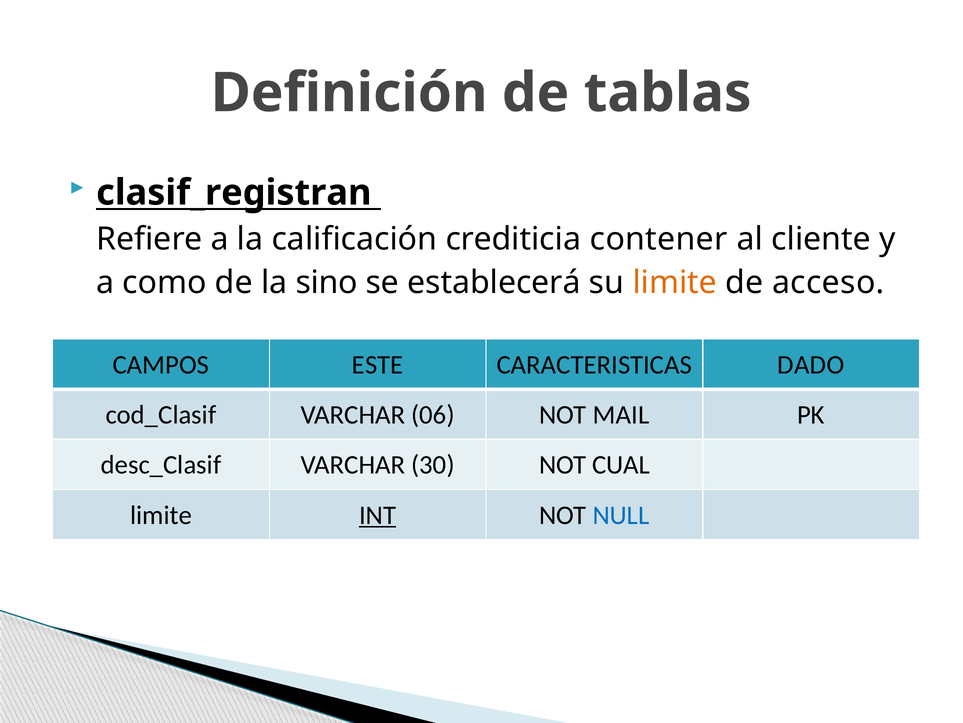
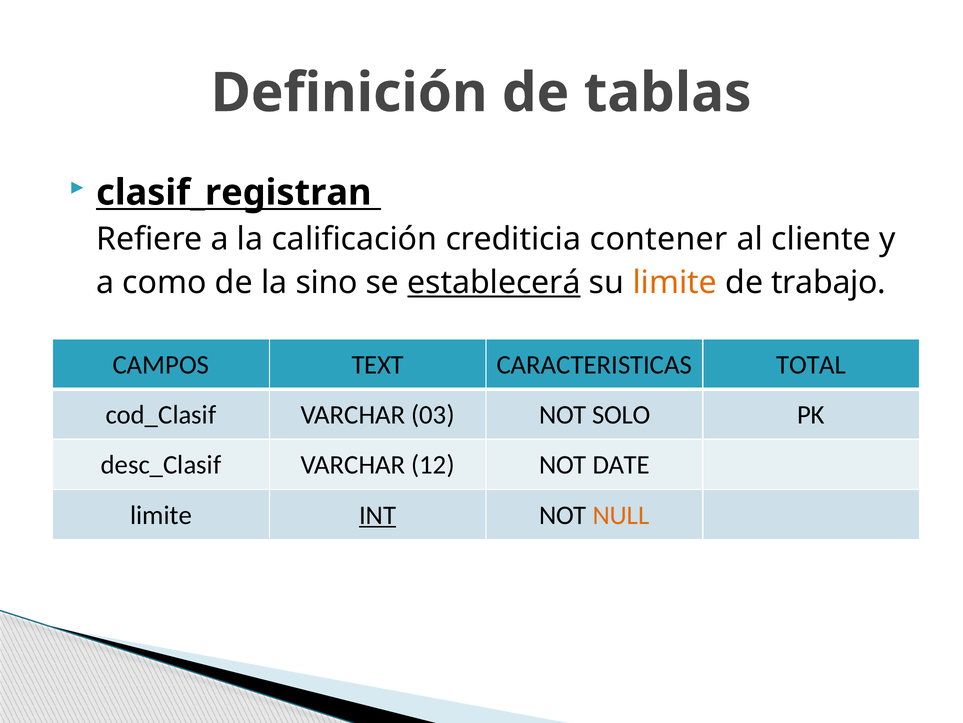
establecerá underline: none -> present (494, 283)
acceso: acceso -> trabajo (829, 283)
ESTE: ESTE -> TEXT (378, 364)
DADO: DADO -> TOTAL (811, 364)
06: 06 -> 03 (433, 415)
MAIL: MAIL -> SOLO (621, 415)
30: 30 -> 12 (433, 465)
CUAL: CUAL -> DATE (621, 465)
NULL colour: blue -> orange (621, 515)
